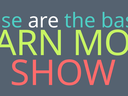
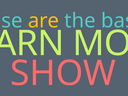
are colour: white -> yellow (43, 21)
